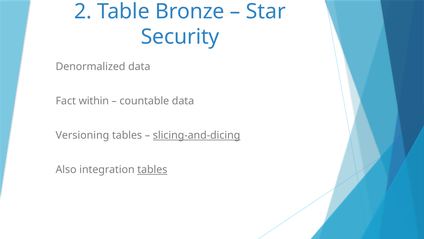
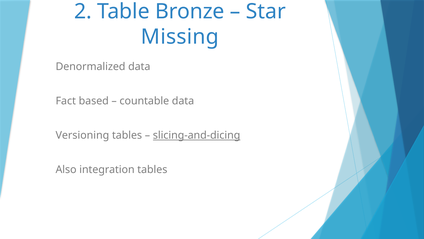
Security: Security -> Missing (180, 37)
within: within -> based (94, 101)
tables underline: present -> none (152, 169)
